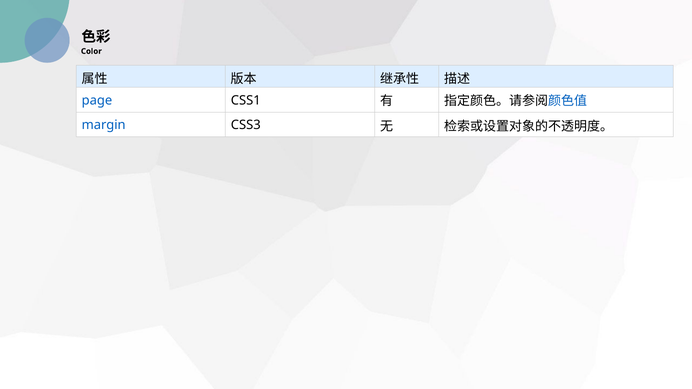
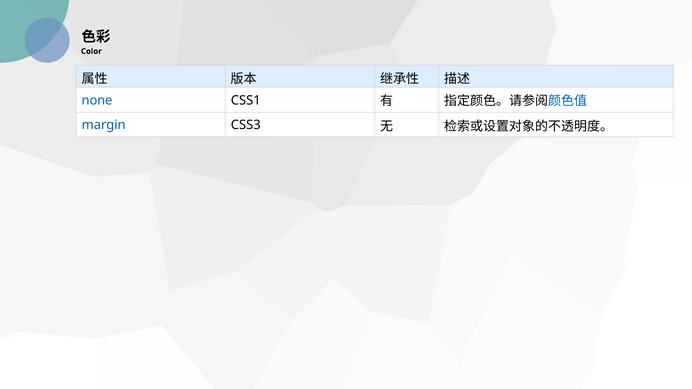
page: page -> none (97, 101)
